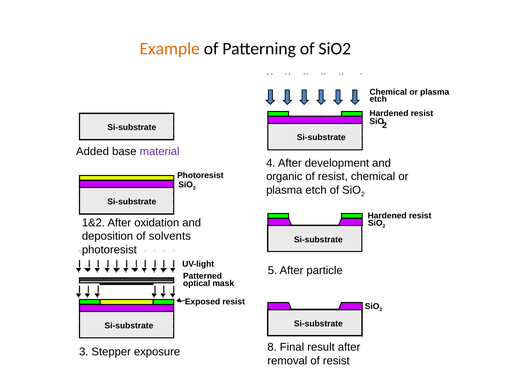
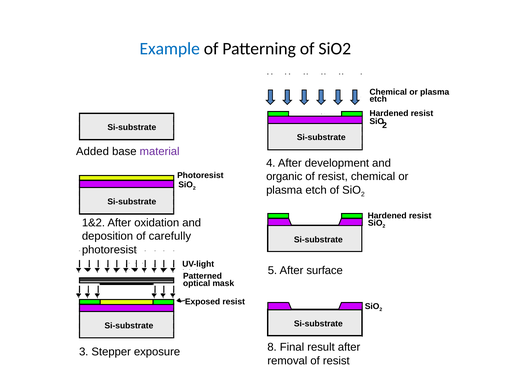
Example colour: orange -> blue (170, 49)
solvents: solvents -> carefully (170, 236)
particle: particle -> surface (325, 271)
